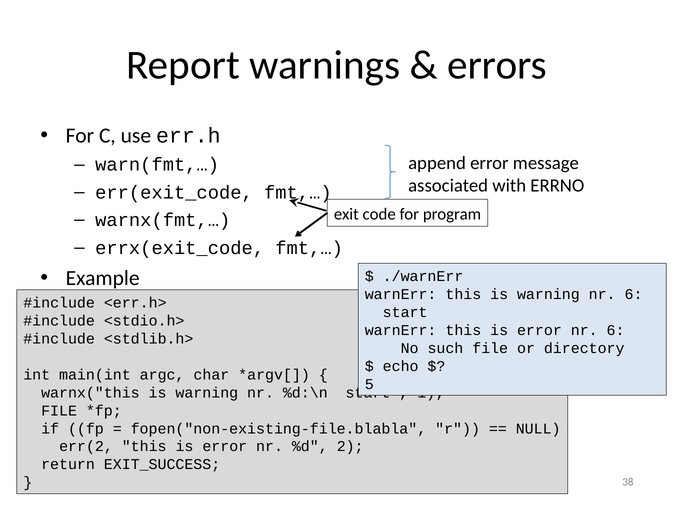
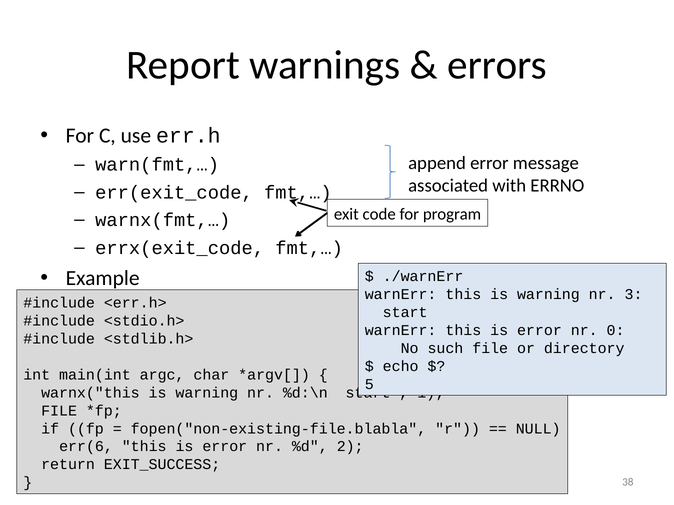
warning nr 6: 6 -> 3 (634, 295)
error nr 6: 6 -> 0 (616, 331)
err(2: err(2 -> err(6 (86, 447)
